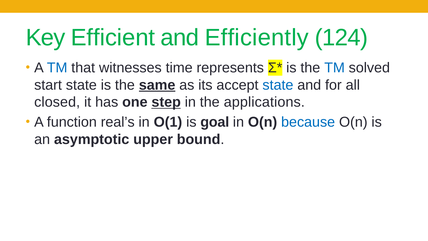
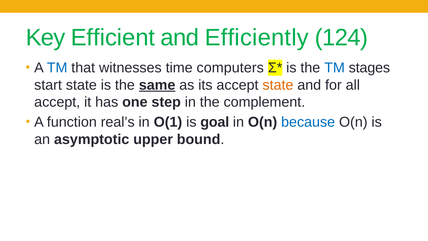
represents: represents -> computers (230, 68)
solved: solved -> stages (369, 68)
state colour: blue -> orange (278, 85)
closed: closed -> accept (57, 102)
step underline: present -> none (166, 102)
applications: applications -> complement (264, 102)
